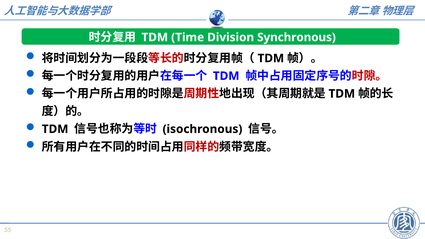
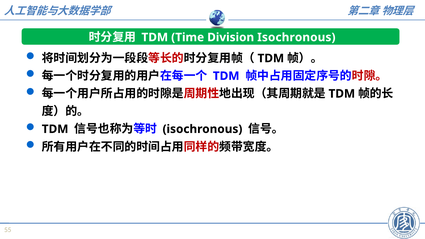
Division Synchronous: Synchronous -> Isochronous (296, 37)
